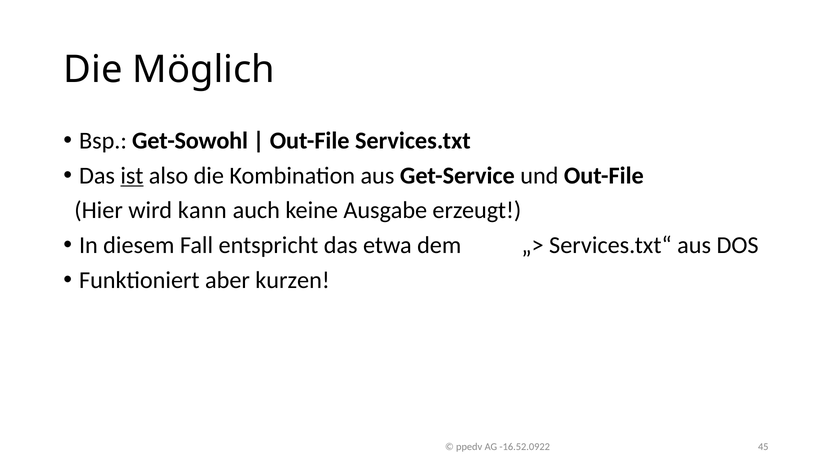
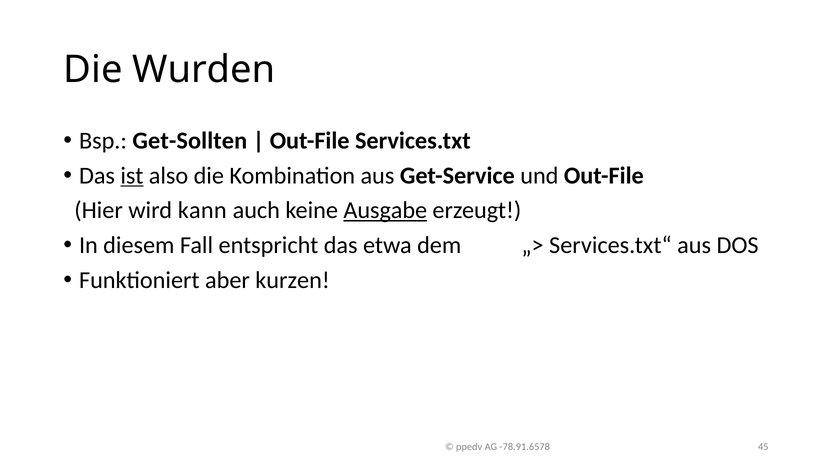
Möglich: Möglich -> Wurden (204, 70)
Get-Sowohl: Get-Sowohl -> Get-Sollten (190, 141)
Ausgabe underline: none -> present (385, 210)
-16.52.0922: -16.52.0922 -> -78.91.6578 (525, 447)
